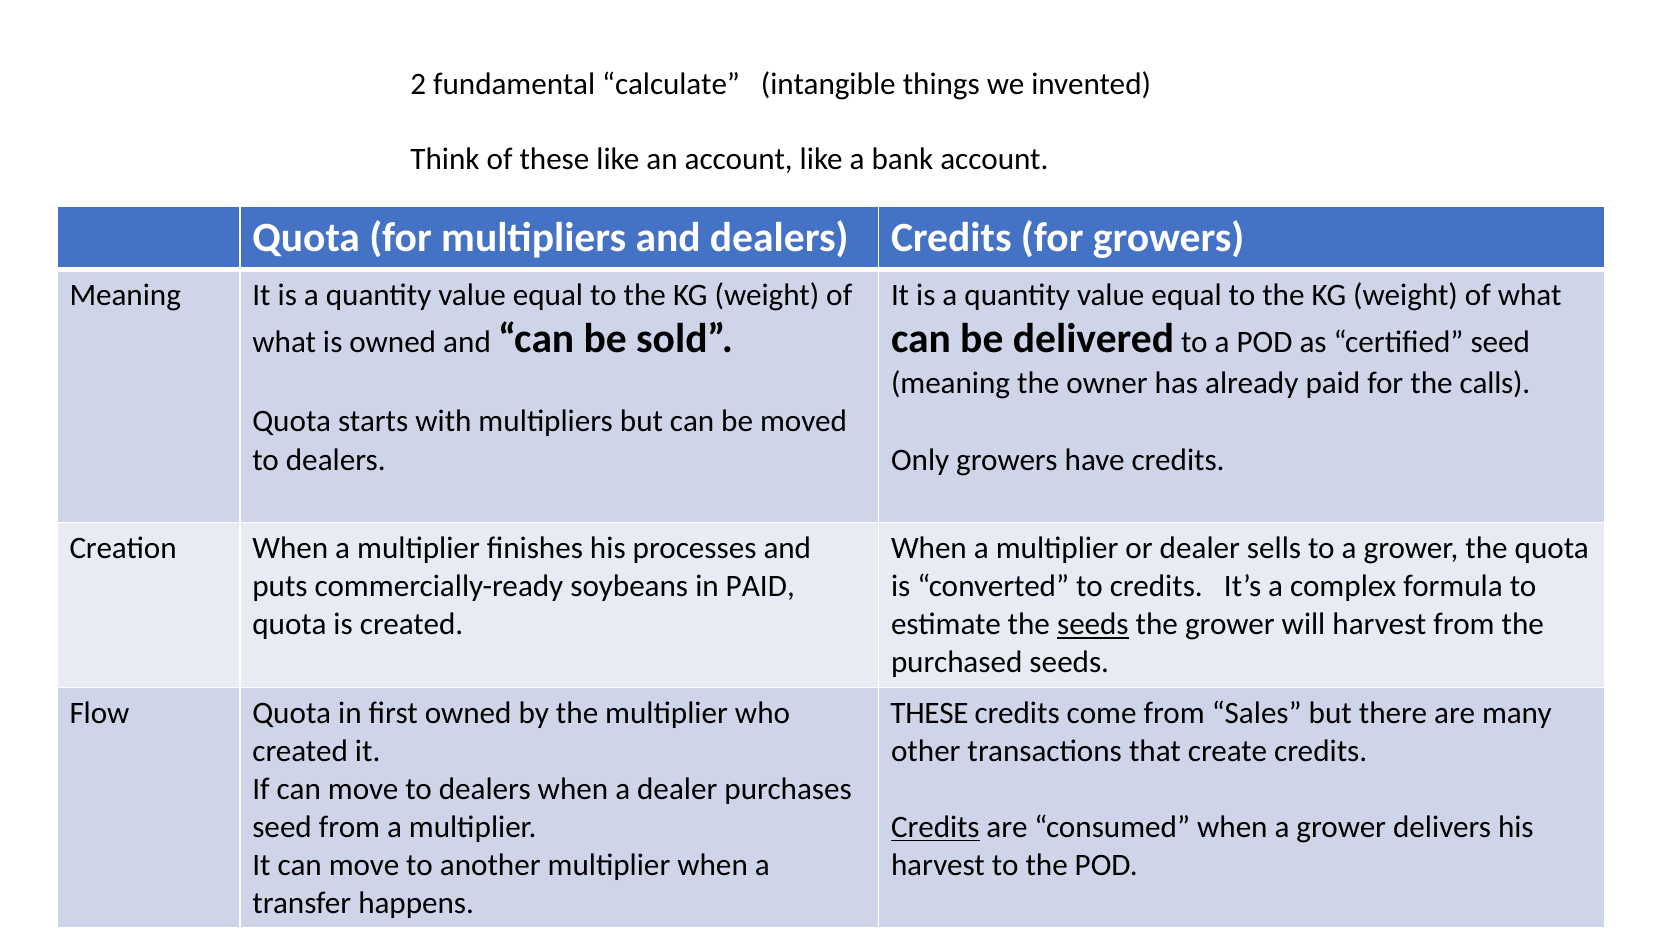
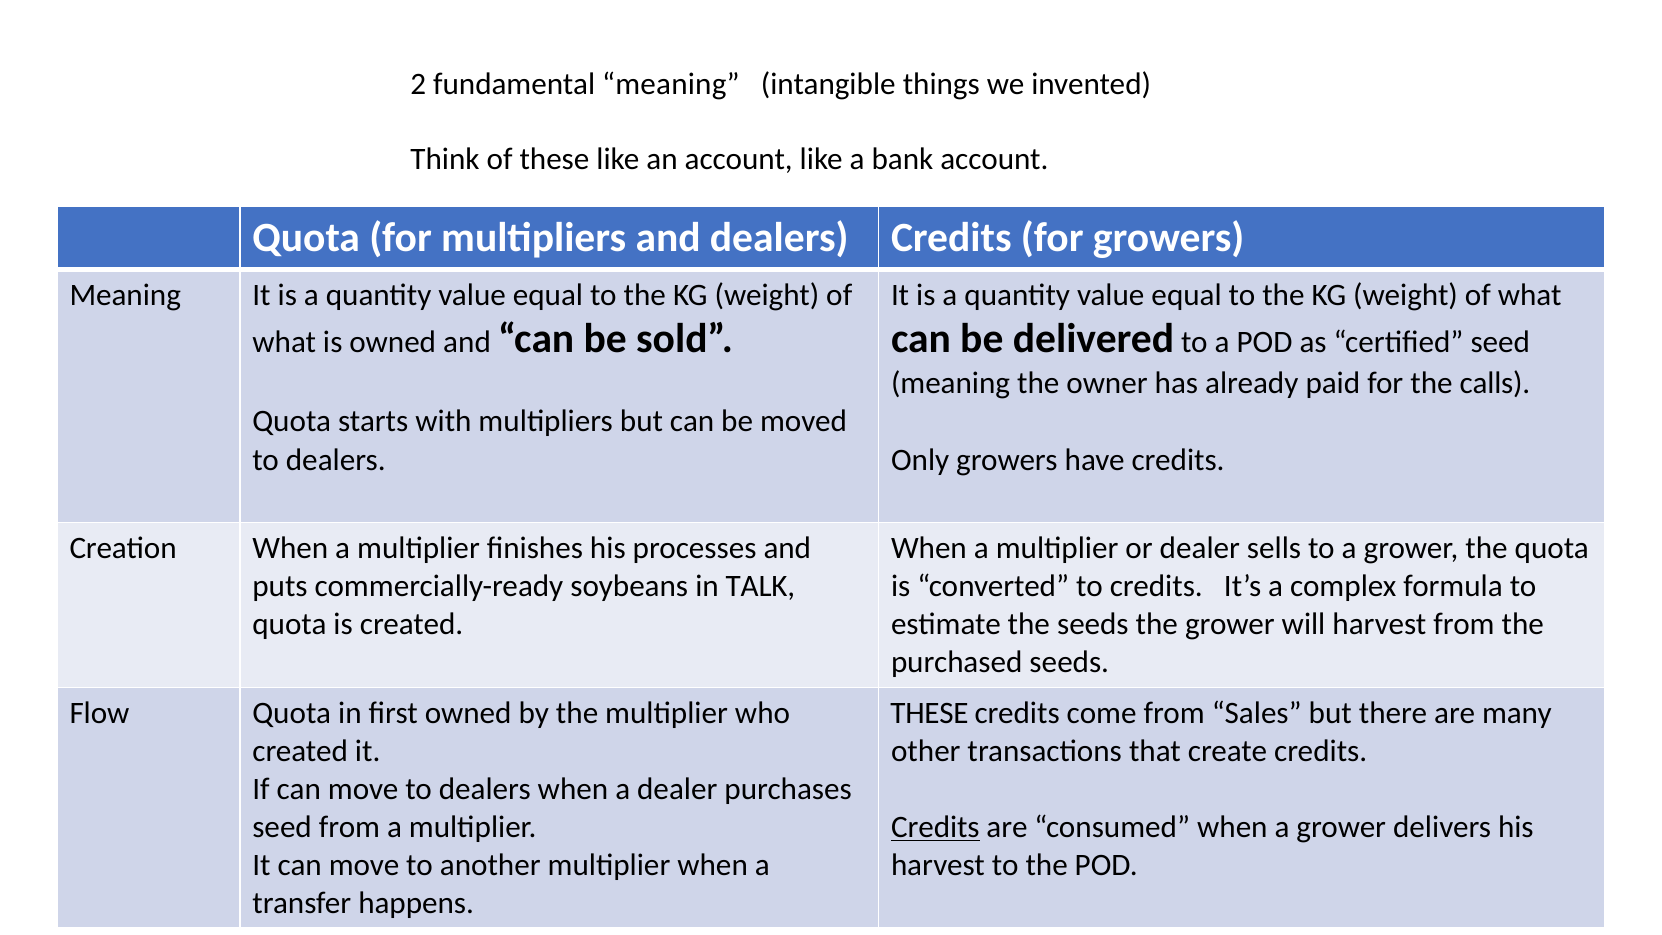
fundamental calculate: calculate -> meaning (671, 85)
in PAID: PAID -> TALK (760, 586)
seeds underline: present -> none (1093, 624)
